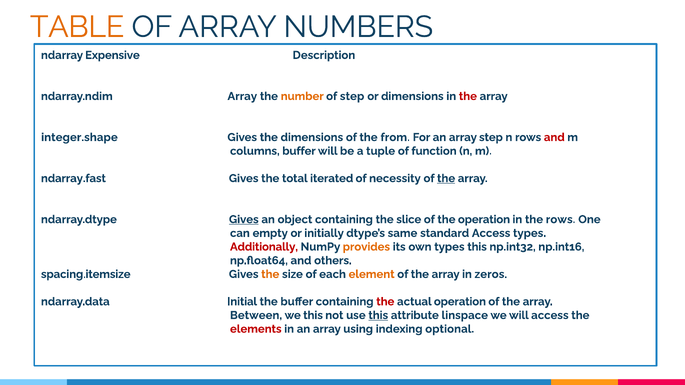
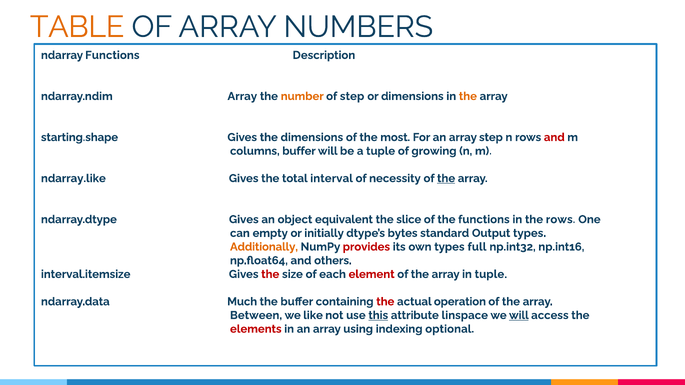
ndarray Expensive: Expensive -> Functions (112, 55)
the colour: red -> orange (468, 96)
integer.shape: integer.shape -> starting.shape (80, 137)
from: from -> most (395, 137)
function: function -> growing (434, 151)
ndarray.fast: ndarray.fast -> ndarray.like (73, 179)
iterated: iterated -> interval (332, 179)
Gives underline: present -> none (244, 220)
object containing: containing -> equivalent (344, 220)
the operation: operation -> functions (484, 220)
same: same -> bytes (403, 233)
standard Access: Access -> Output (491, 233)
Additionally colour: red -> orange (264, 247)
provides colour: orange -> red (366, 247)
types this: this -> full (477, 247)
spacing.itemsize: spacing.itemsize -> interval.itemsize (86, 274)
the colour: orange -> red (270, 274)
element colour: orange -> red (372, 274)
in zeros: zeros -> tuple (491, 274)
Initial: Initial -> Much (242, 302)
we this: this -> like (313, 316)
will underline: none -> present (519, 316)
